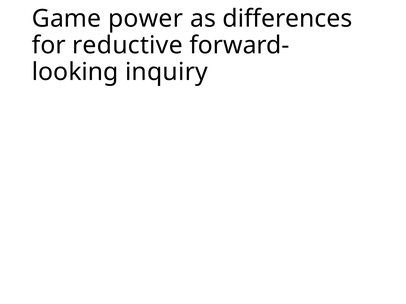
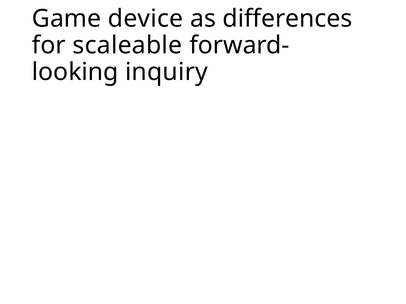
power: power -> device (146, 19)
reductive: reductive -> scaleable (127, 45)
